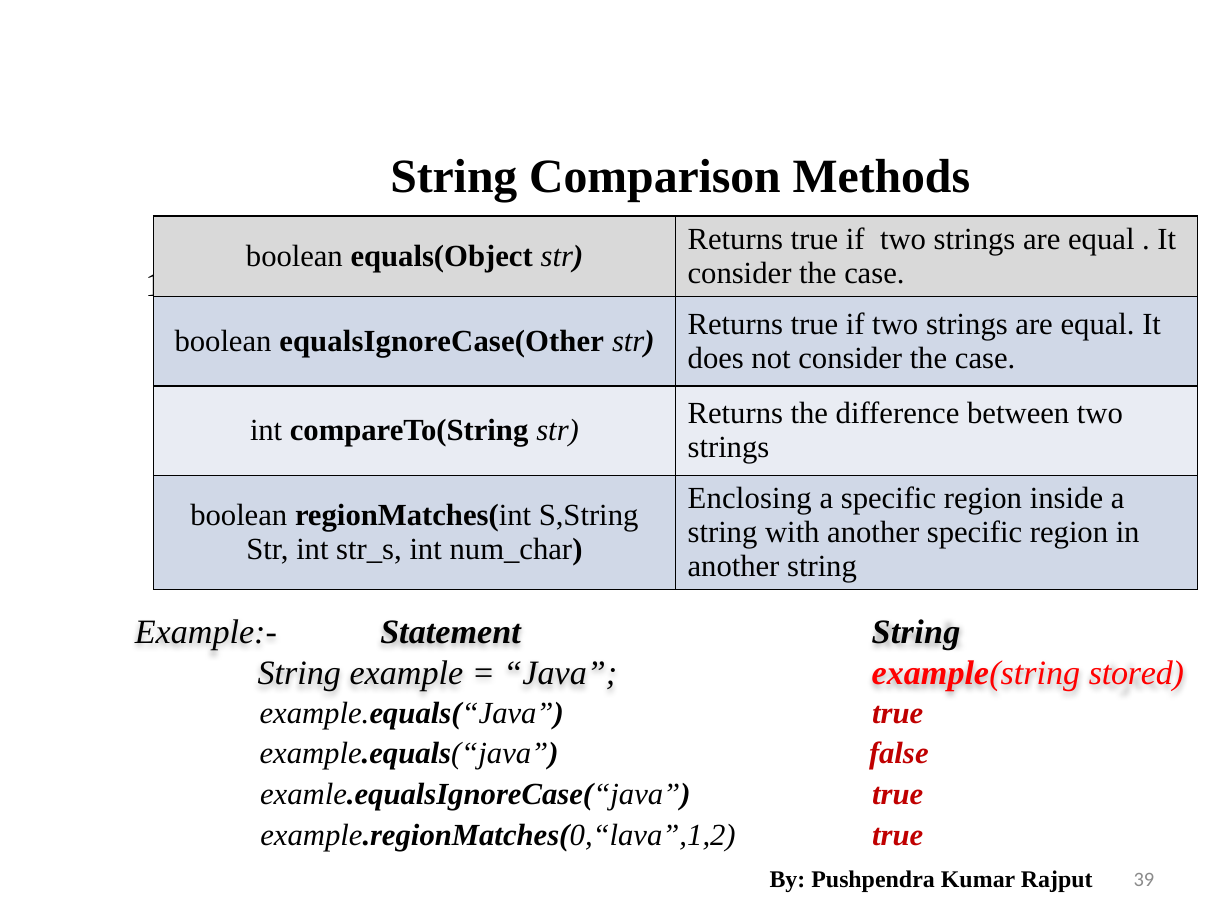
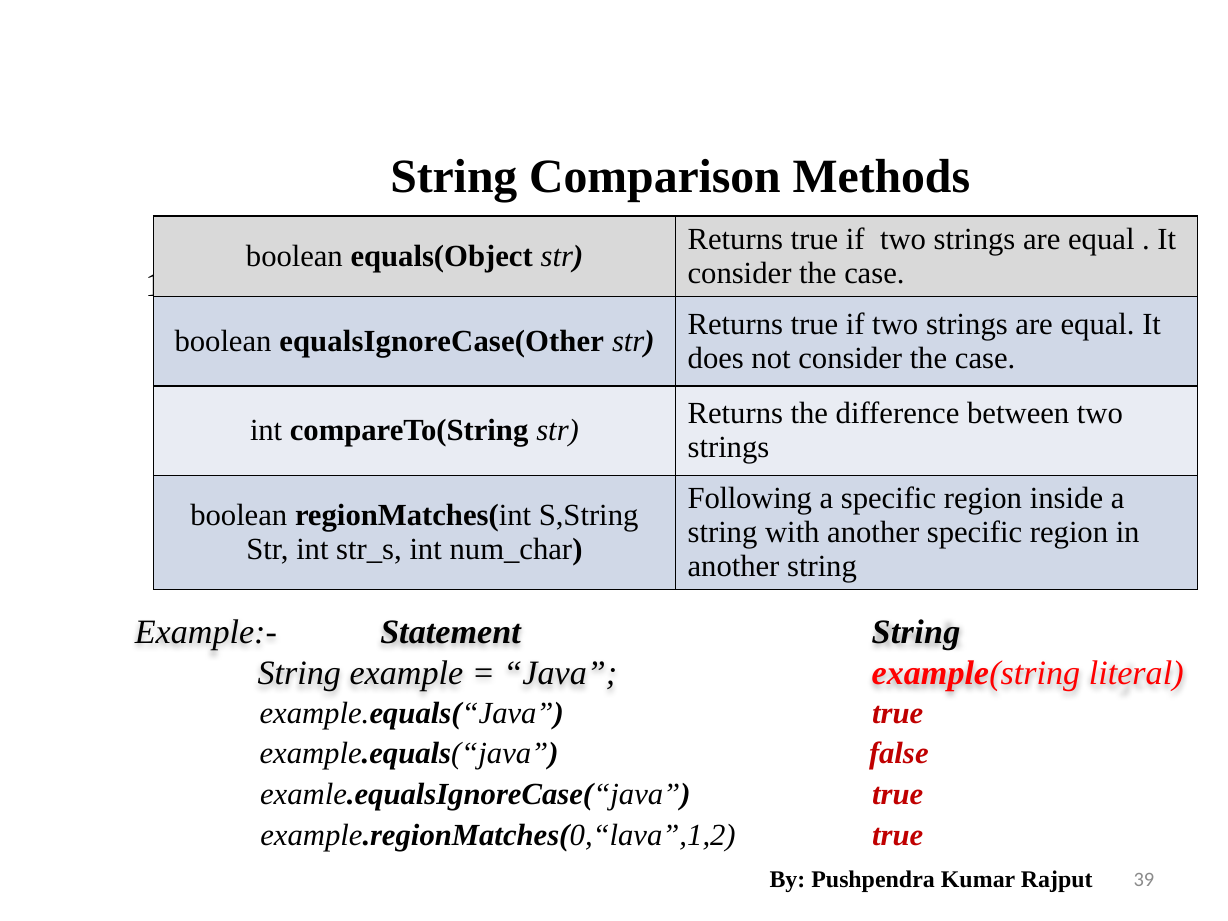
Enclosing: Enclosing -> Following (750, 499)
stored: stored -> literal (1136, 674)
